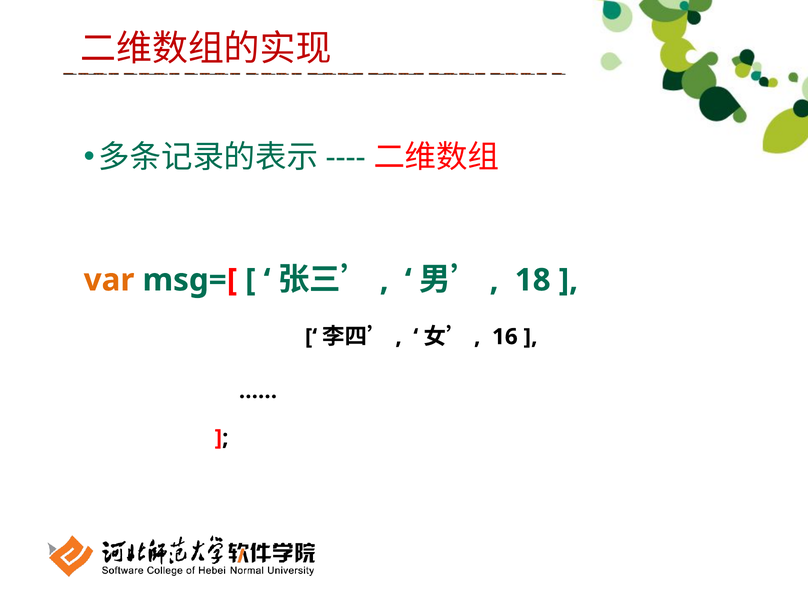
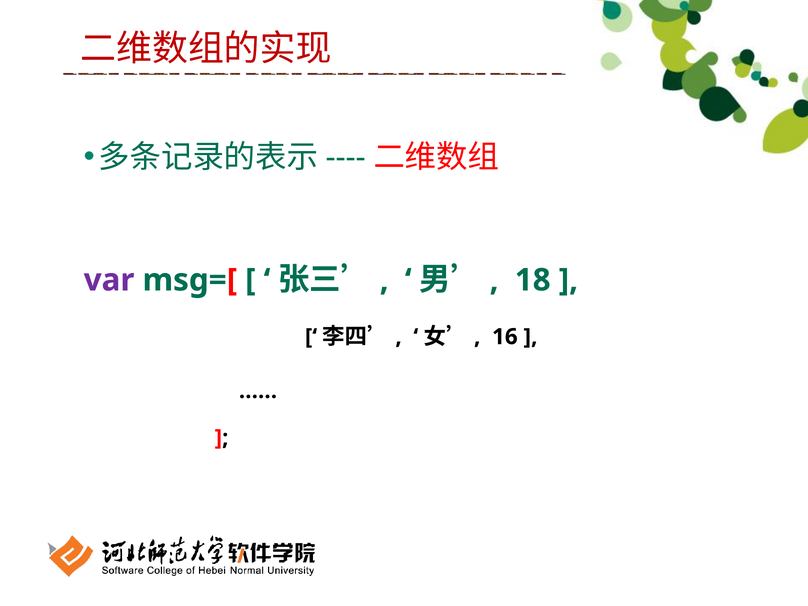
var colour: orange -> purple (109, 280)
